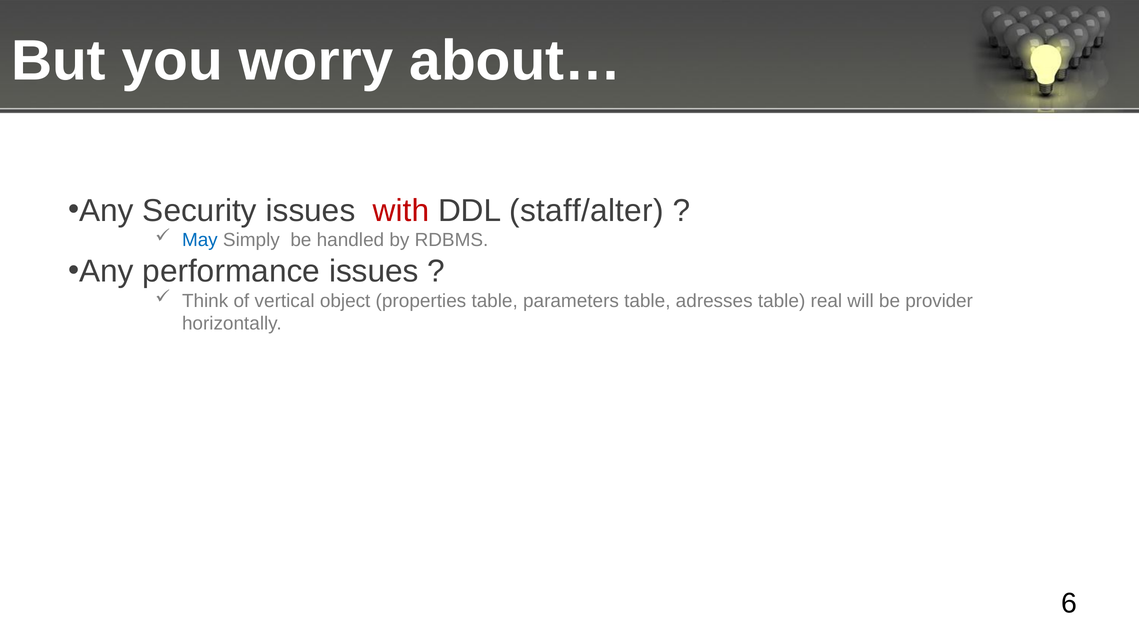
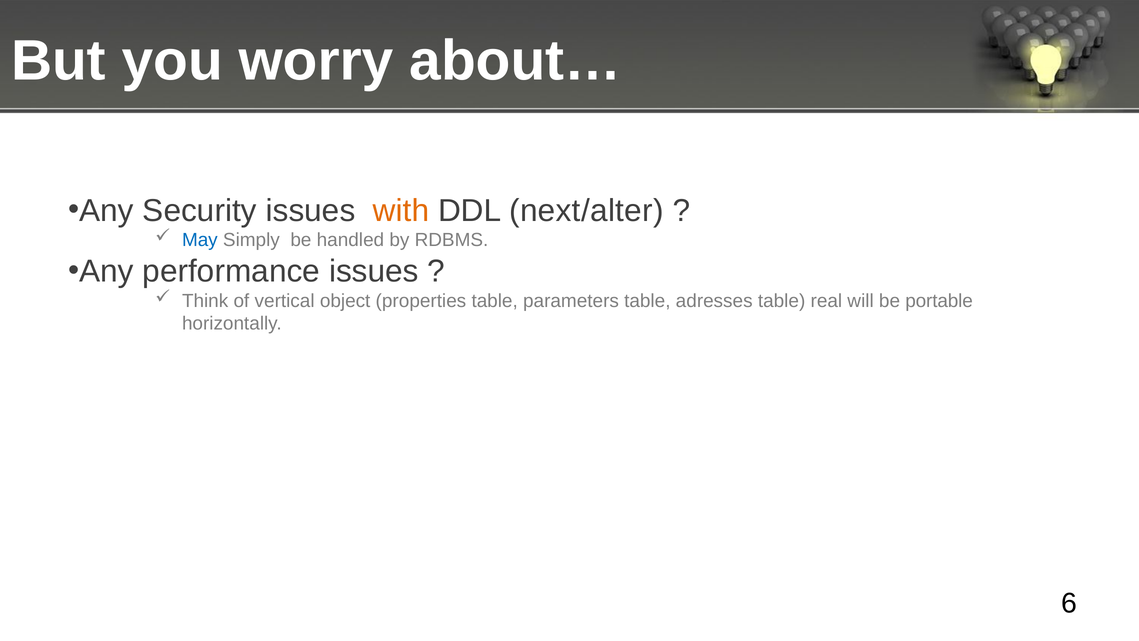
with colour: red -> orange (401, 210)
staff/alter: staff/alter -> next/alter (586, 210)
provider: provider -> portable (939, 301)
